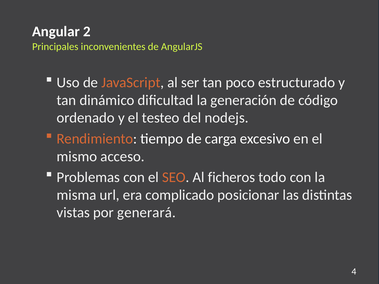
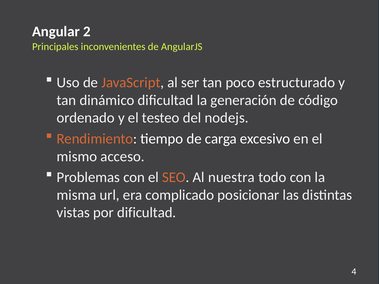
ficheros: ficheros -> nuestra (231, 177)
por generará: generará -> dificultad (147, 213)
